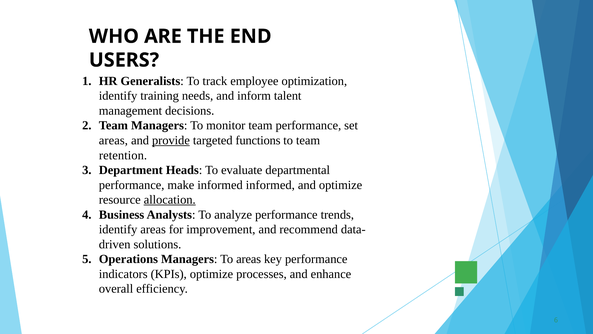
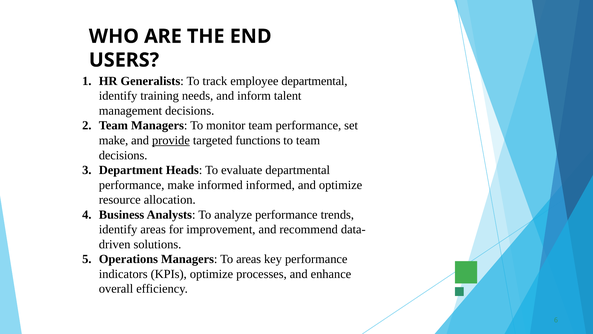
employee optimization: optimization -> departmental (314, 81)
areas: areas -> make (114, 140)
retention: retention -> decisions (123, 155)
allocation underline: present -> none (170, 200)
